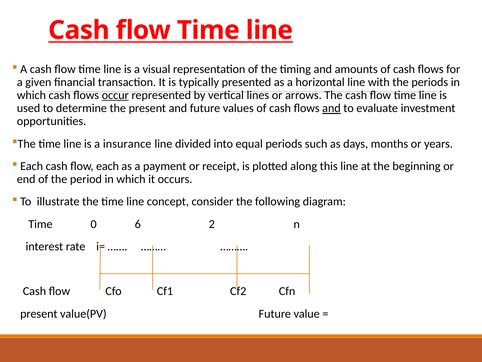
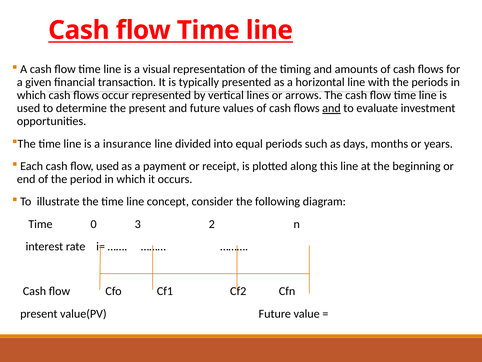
occur underline: present -> none (115, 95)
flow each: each -> used (108, 166)
6: 6 -> 3 (138, 224)
